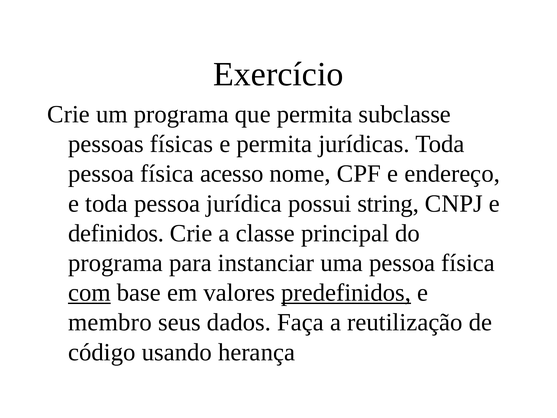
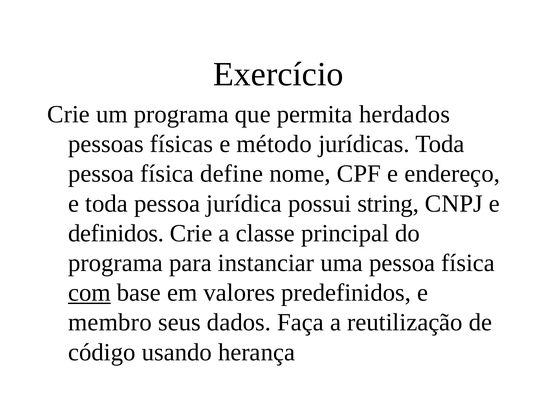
subclasse: subclasse -> herdados (405, 114)
e permita: permita -> método (274, 144)
acesso: acesso -> define (232, 174)
predefinidos underline: present -> none (346, 293)
